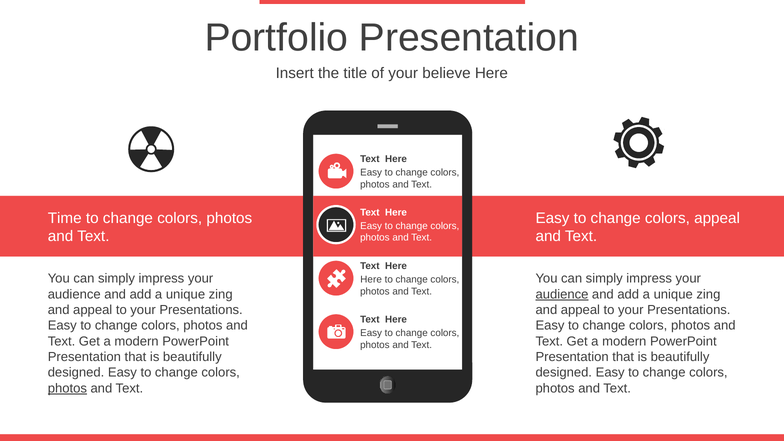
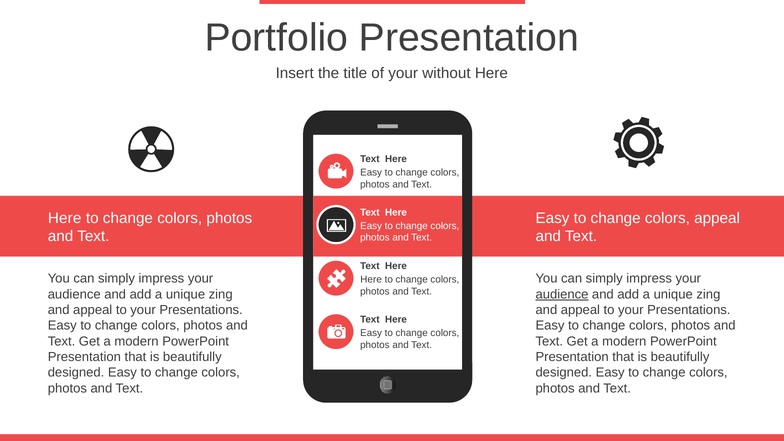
believe: believe -> without (446, 73)
Time: Time -> Here (65, 218)
photos underline: present -> none (67, 388)
